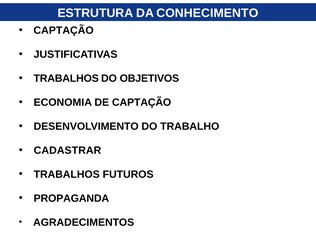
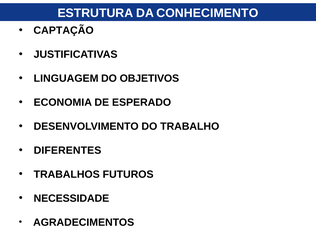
TRABALHOS: TRABALHOS -> LINGUAGEM (66, 78)
DE CAPTAÇÃO: CAPTAÇÃO -> ESPERADO (142, 102)
CADASTRAR: CADASTRAR -> DIFERENTES (68, 150)
PROPAGANDA: PROPAGANDA -> NECESSIDADE (71, 198)
